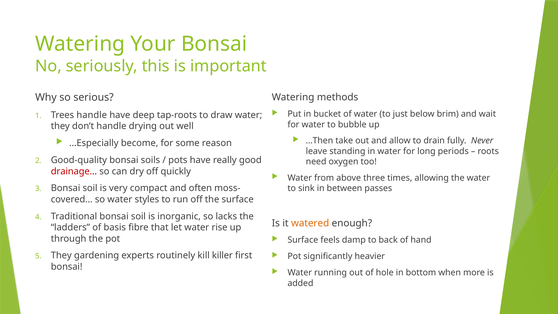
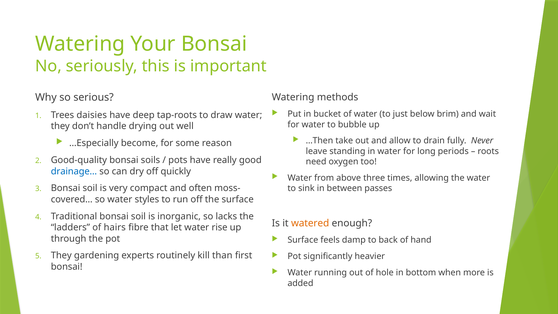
Trees handle: handle -> daisies (92, 115)
drainage… colour: red -> blue (74, 171)
basis: basis -> hairs (115, 227)
killer: killer -> than (222, 255)
